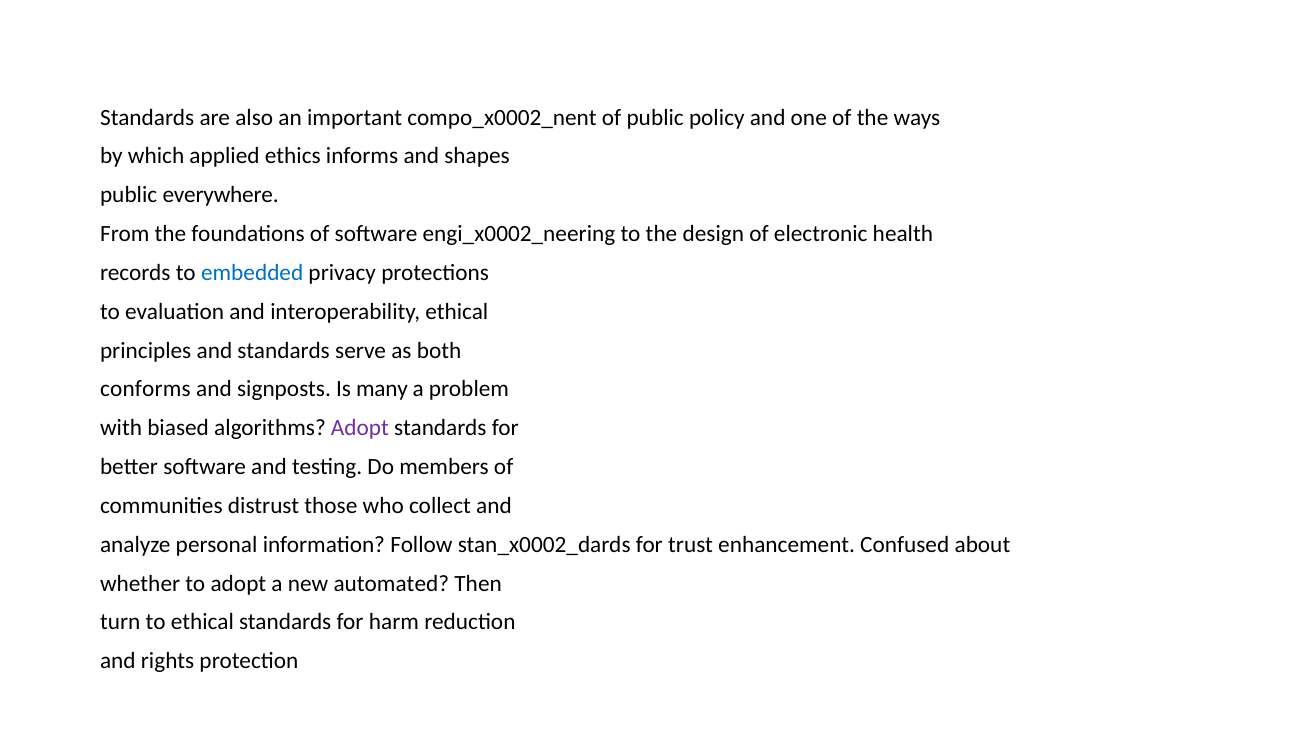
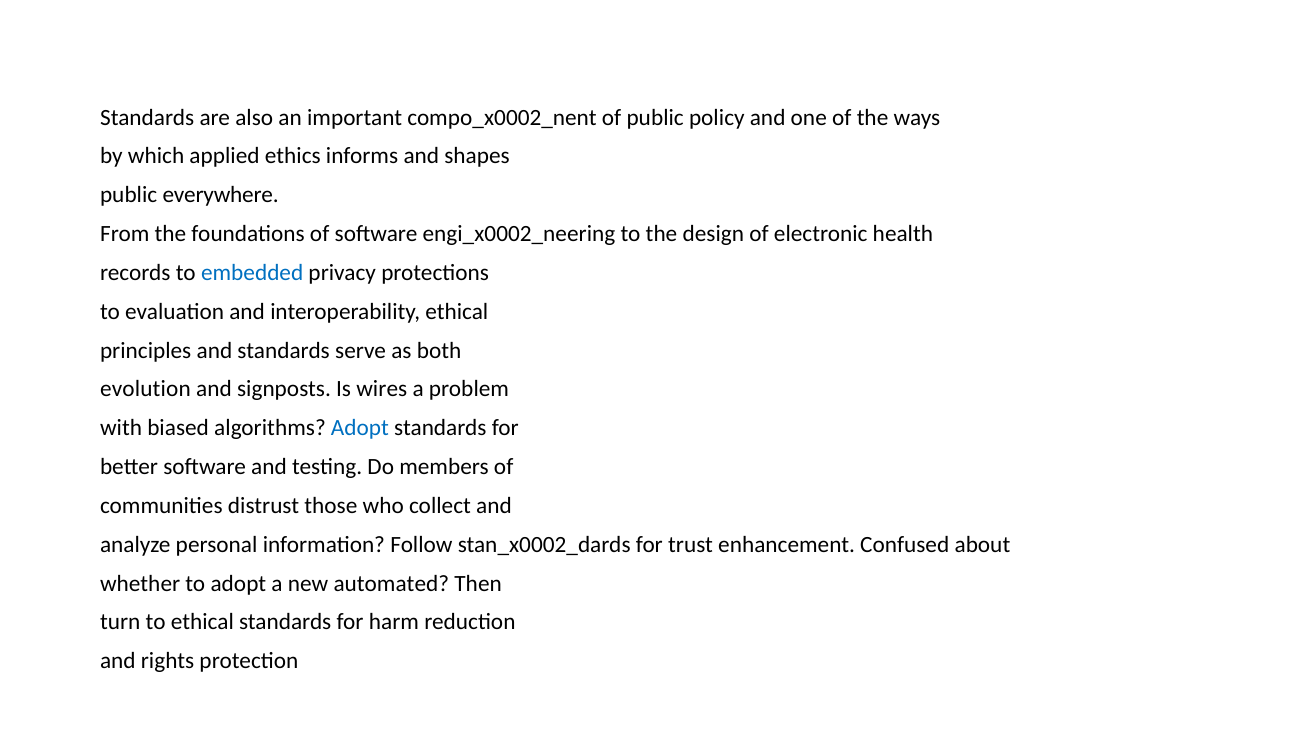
conforms: conforms -> evolution (145, 389)
many: many -> wires (382, 389)
Adopt colour: purple -> blue (360, 428)
